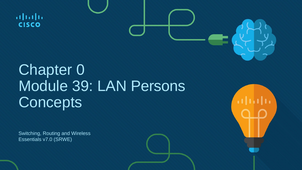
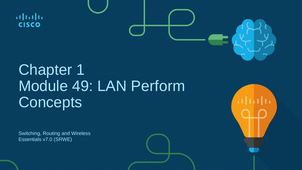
0: 0 -> 1 (81, 70)
39: 39 -> 49 (83, 86)
Persons: Persons -> Perform (158, 86)
